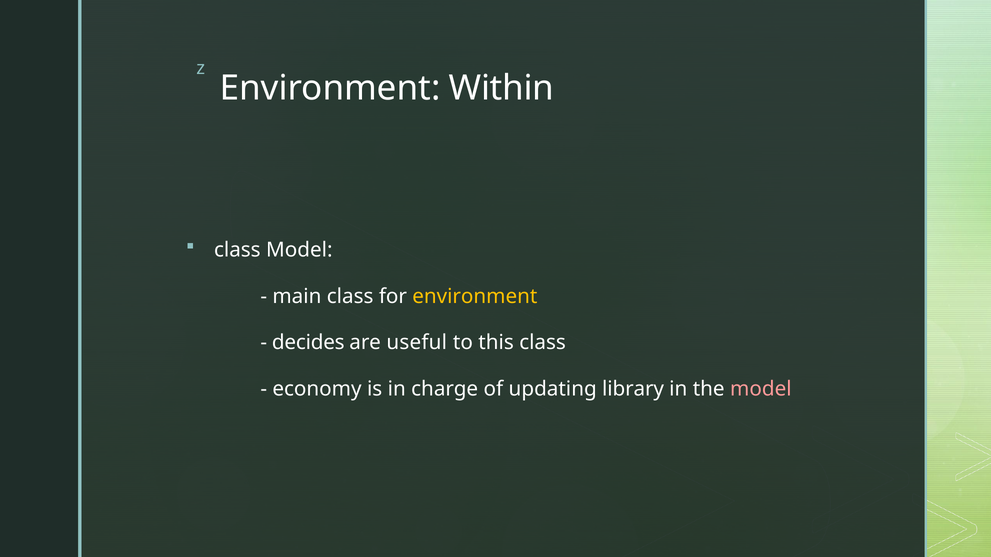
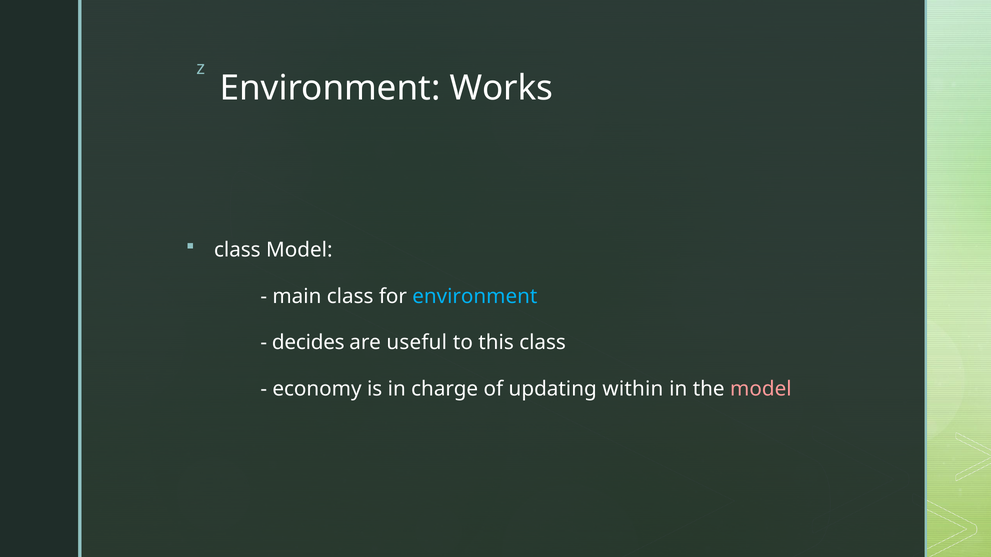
Within: Within -> Works (501, 88)
environment colour: yellow -> light blue (475, 296)
library: library -> within (633, 389)
